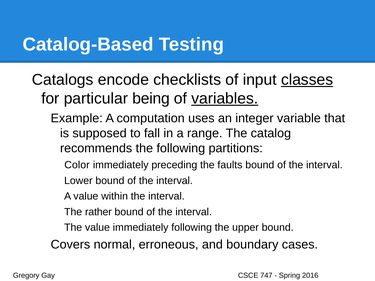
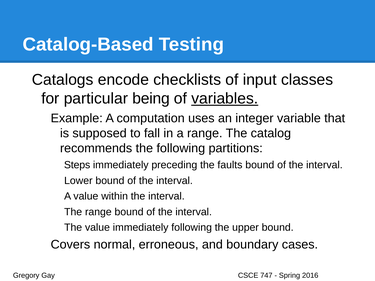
classes underline: present -> none (307, 80)
Color: Color -> Steps (77, 165)
The rather: rather -> range (98, 212)
